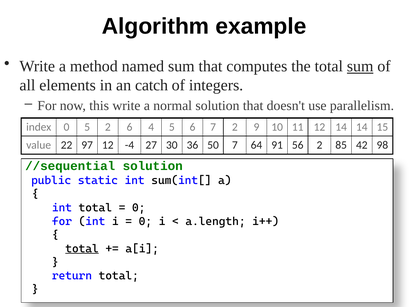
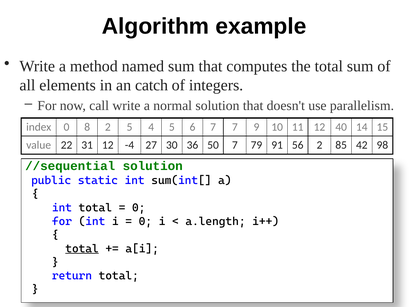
sum underline: present -> none (360, 66)
this: this -> call (99, 106)
0 5: 5 -> 8 (87, 127)
2 6: 6 -> 5 (130, 127)
7 2: 2 -> 7 (235, 127)
12 14: 14 -> 40 (341, 127)
97: 97 -> 31 (87, 145)
64: 64 -> 79 (256, 145)
